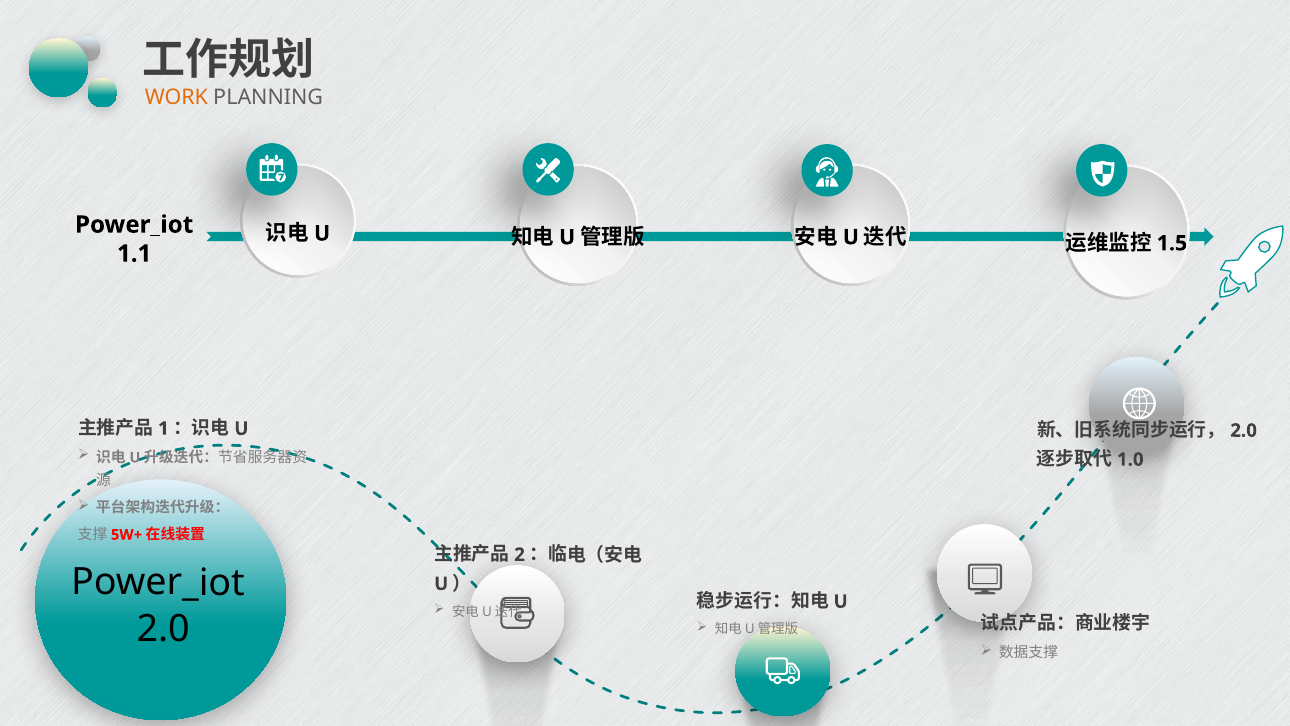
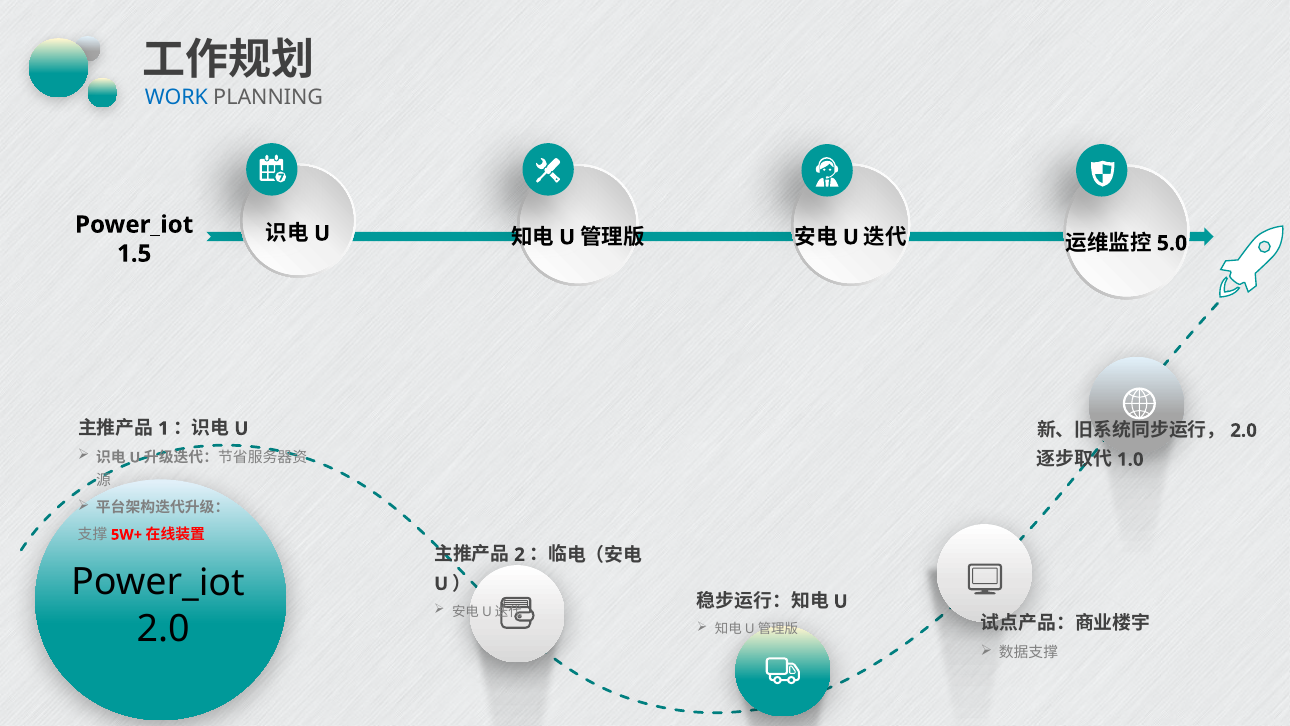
WORK colour: orange -> blue (176, 97)
1.5: 1.5 -> 5.0 (1172, 243)
1.1: 1.1 -> 1.5 (134, 254)
